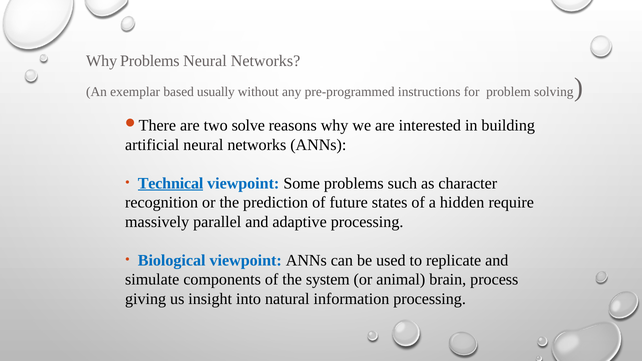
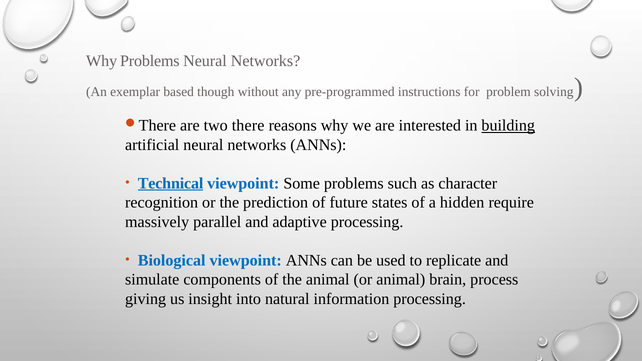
usually: usually -> though (216, 92)
solve: solve -> there (248, 126)
building underline: none -> present (508, 126)
the system: system -> animal (328, 280)
